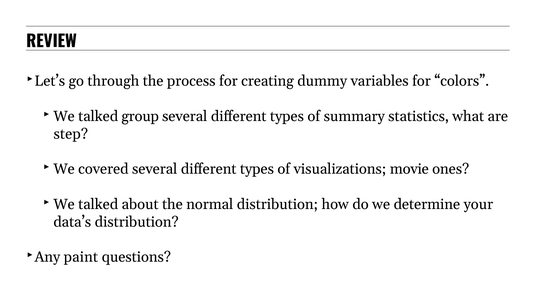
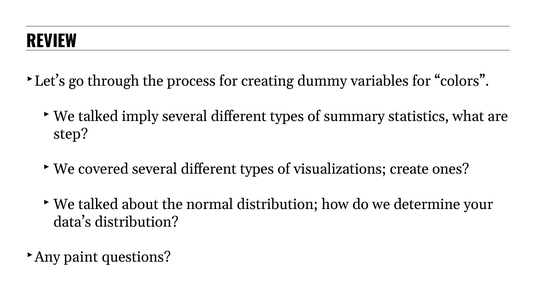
group: group -> imply (140, 116)
movie: movie -> create (409, 169)
